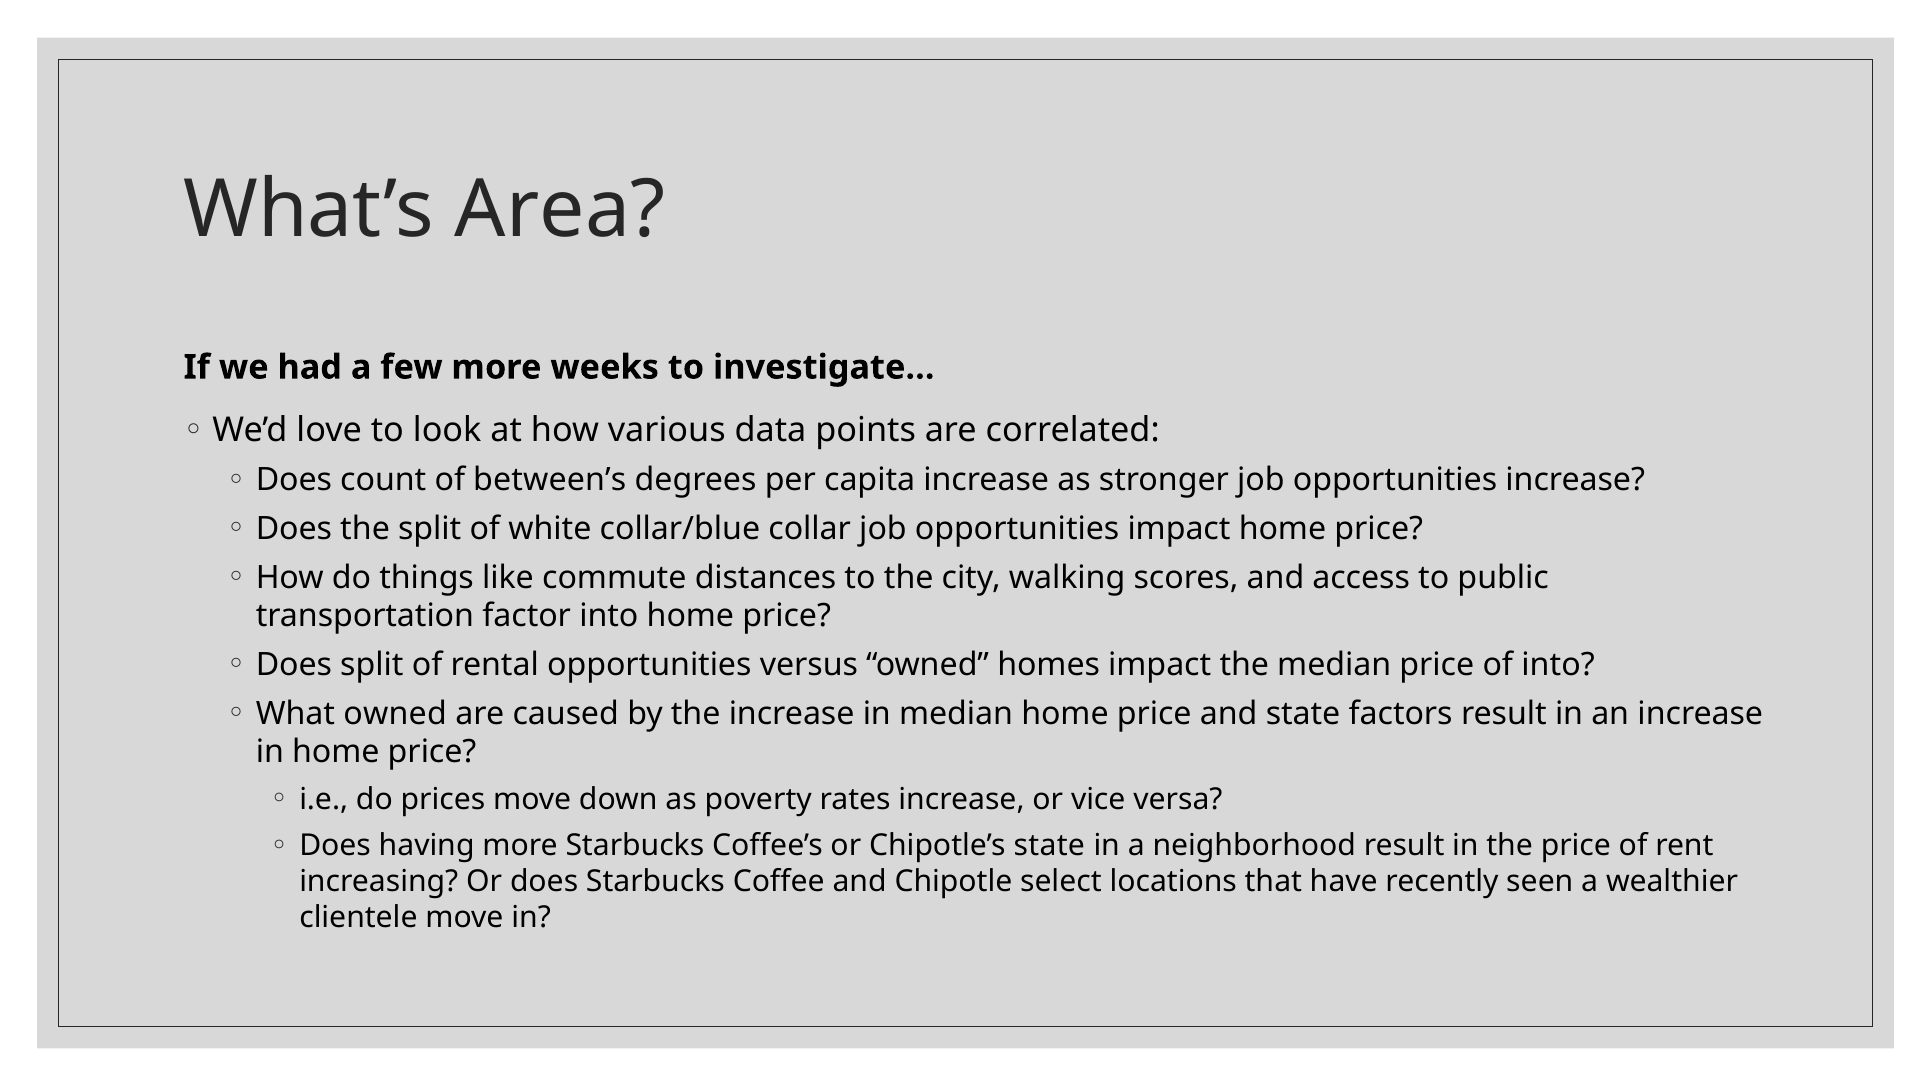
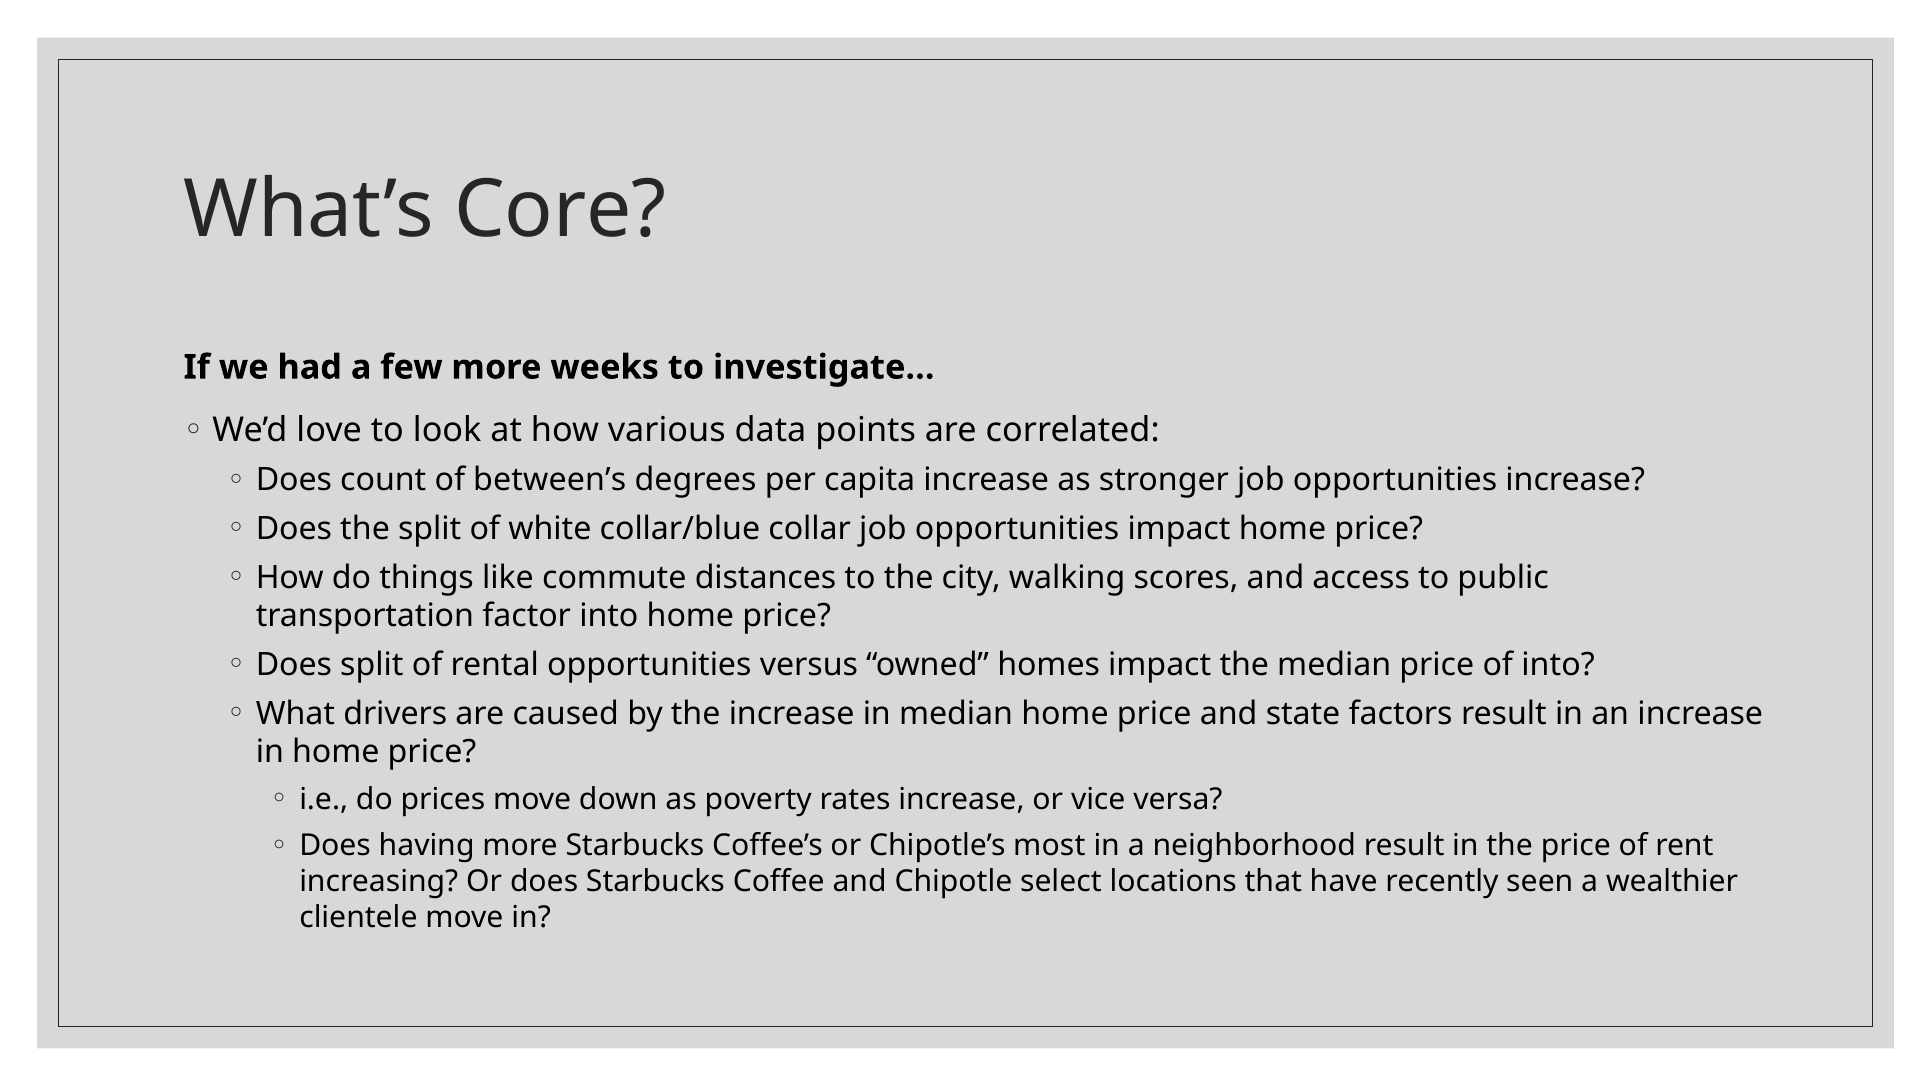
Area: Area -> Core (560, 210)
What owned: owned -> drivers (395, 714)
Chipotle’s state: state -> most (1049, 846)
